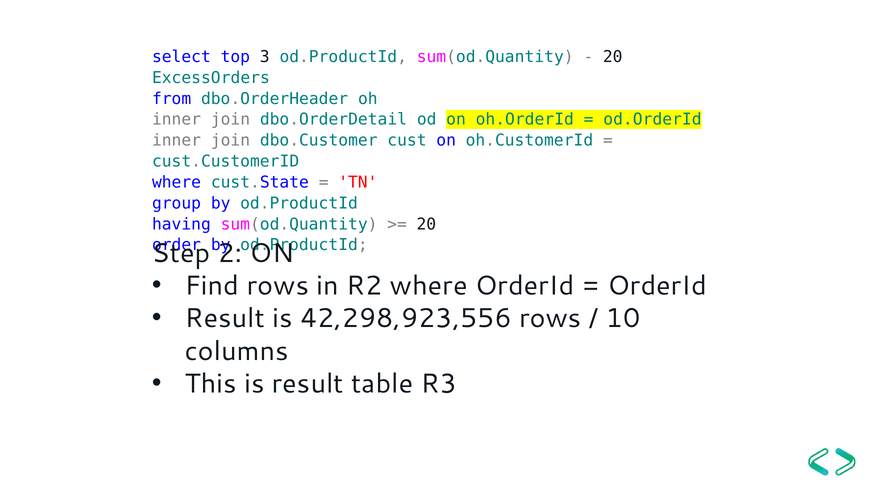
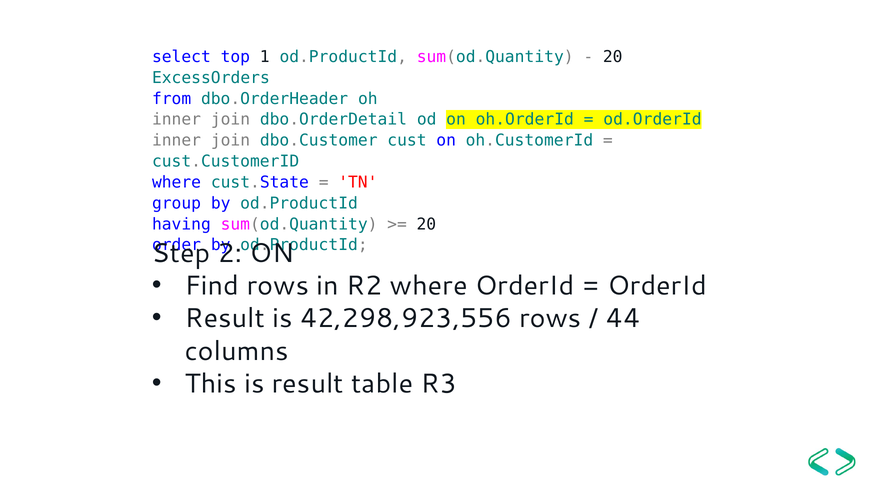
3: 3 -> 1 (265, 57)
10: 10 -> 44 (623, 318)
